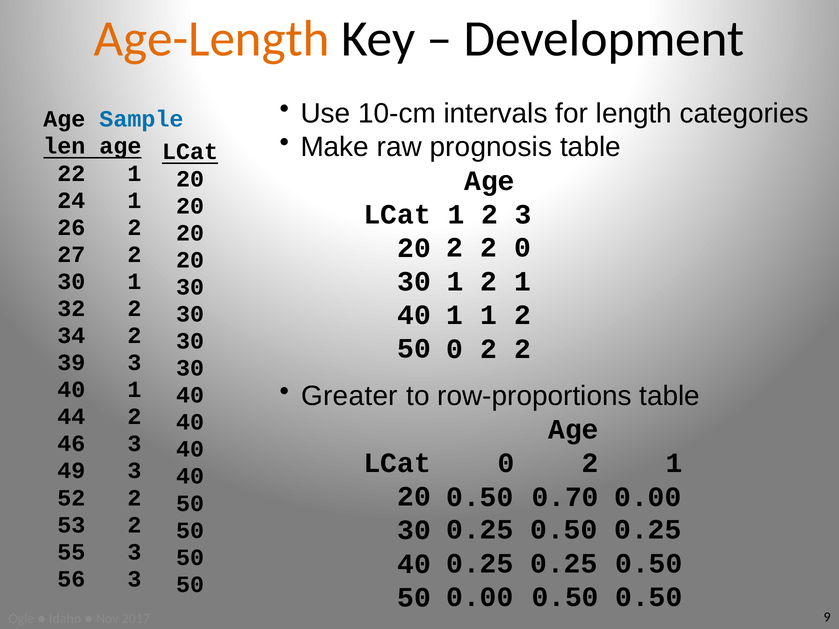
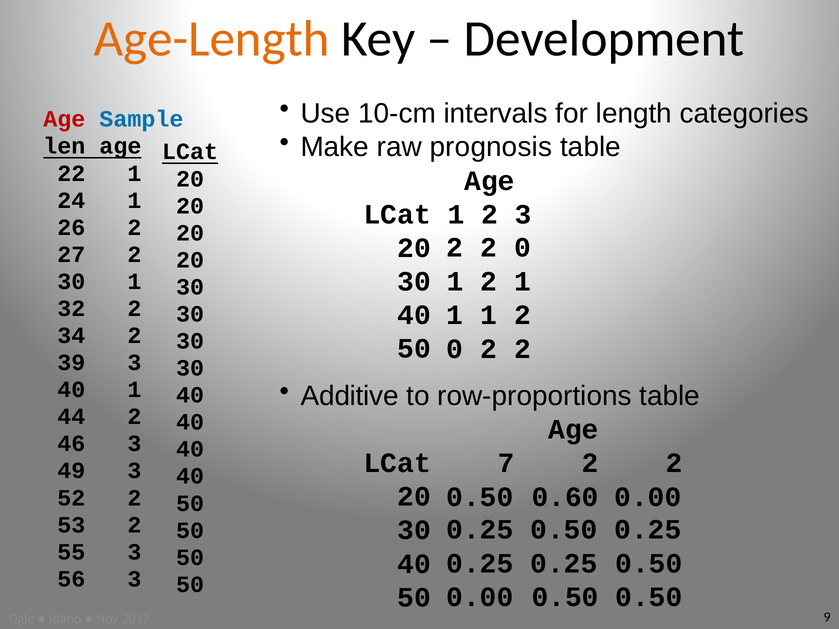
Age colour: black -> red (64, 119)
Greater: Greater -> Additive (350, 396)
LCat 0: 0 -> 7 (506, 463)
1: 1 -> 2 (674, 463)
0.70: 0.70 -> 0.60 (565, 497)
